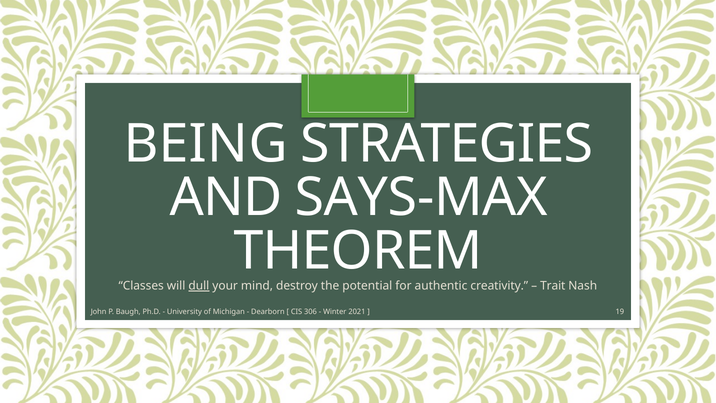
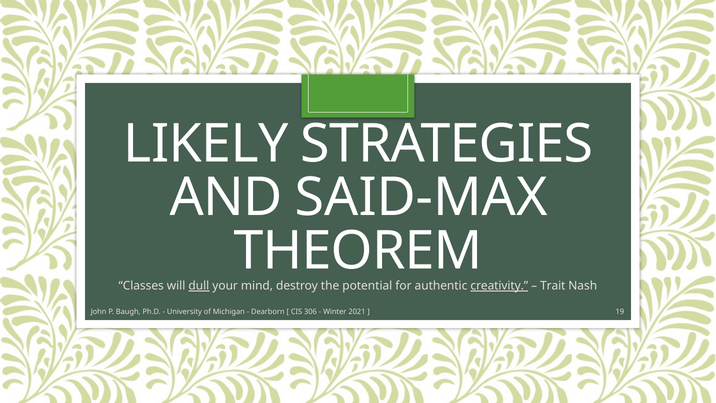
BEING: BEING -> LIKELY (206, 144)
SAYS-MAX: SAYS-MAX -> SAID-MAX (421, 197)
creativity underline: none -> present (499, 286)
